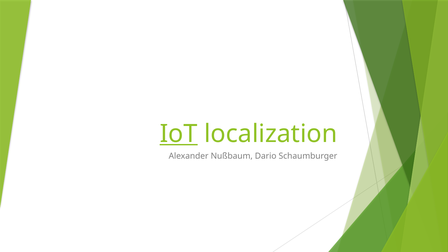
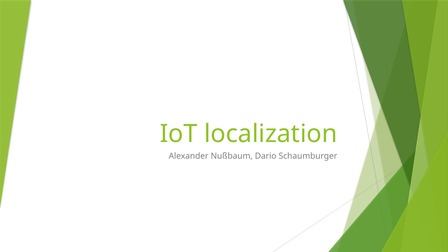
IoT underline: present -> none (179, 134)
